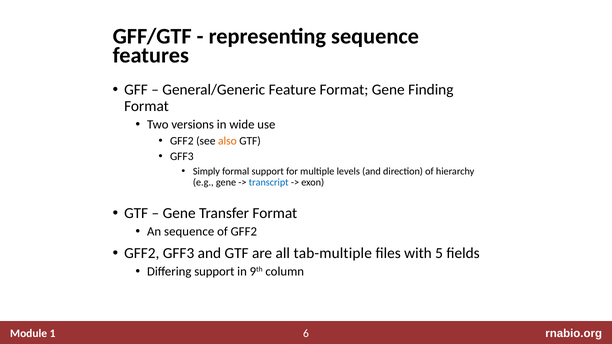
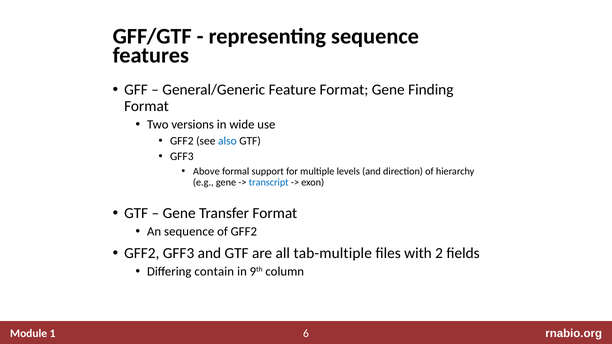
also colour: orange -> blue (227, 141)
Simply: Simply -> Above (206, 171)
5: 5 -> 2 (439, 253)
Differing support: support -> contain (214, 272)
